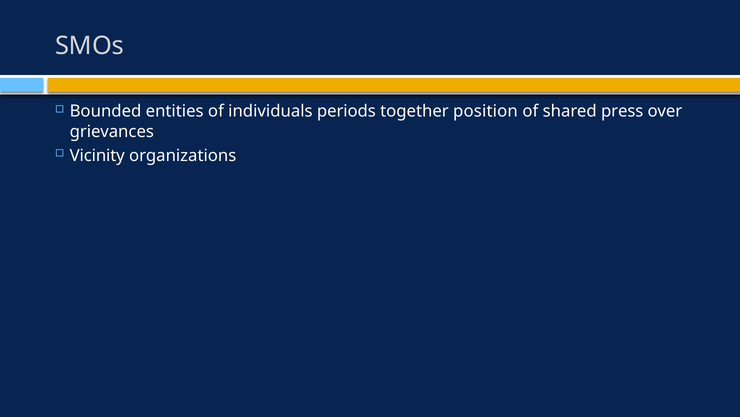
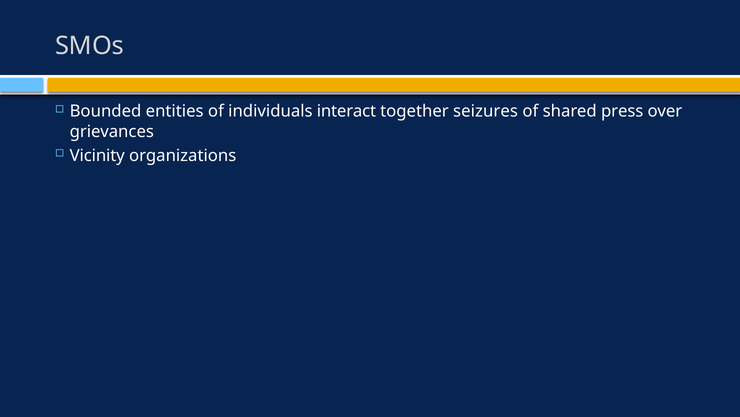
periods: periods -> interact (346, 111)
position: position -> seizures (486, 111)
